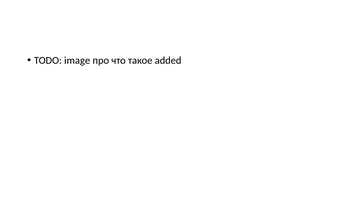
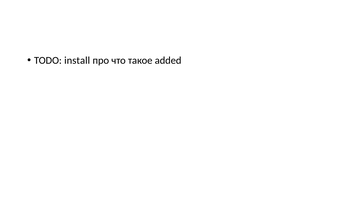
image: image -> install (77, 61)
